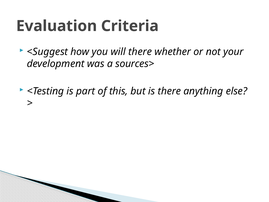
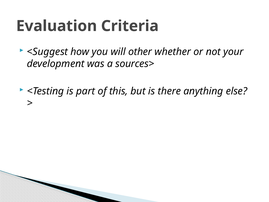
will there: there -> other (140, 52)
